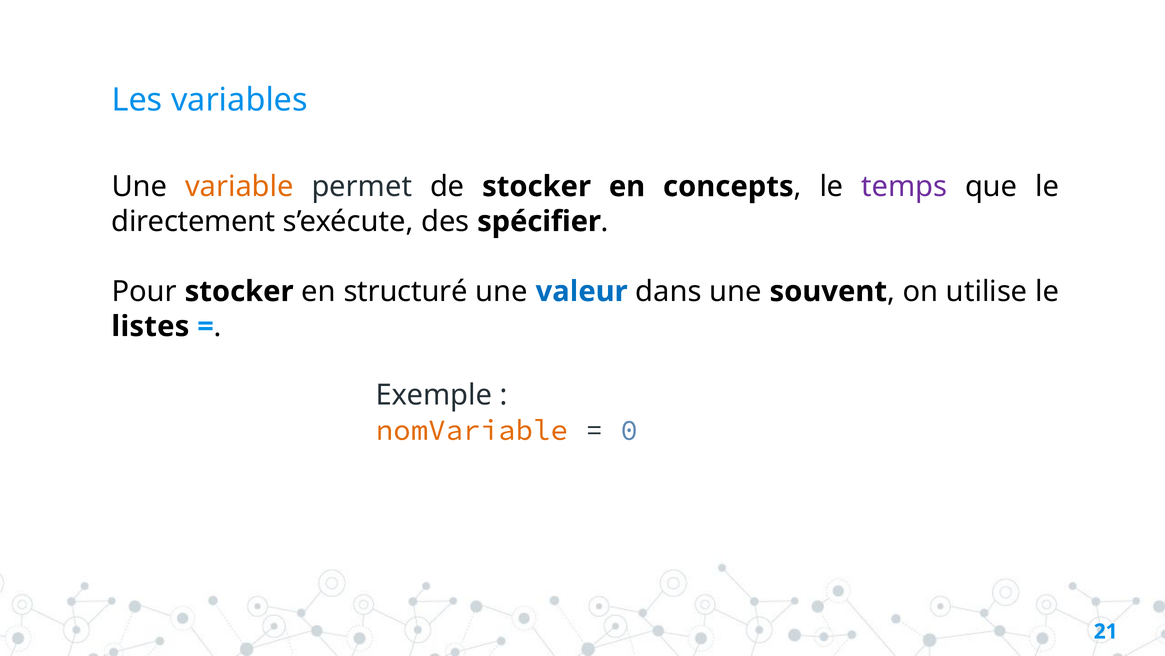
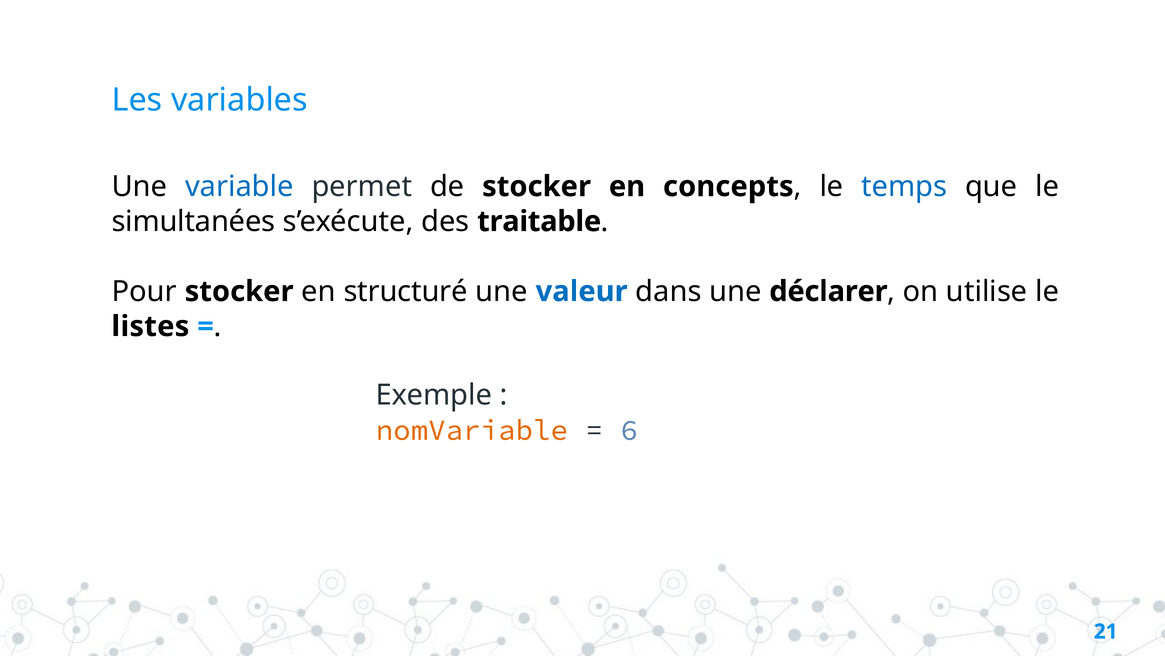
variable colour: orange -> blue (239, 186)
temps colour: purple -> blue (904, 186)
directement: directement -> simultanées (193, 221)
spécifier: spécifier -> traitable (539, 221)
souvent: souvent -> déclarer (828, 291)
0: 0 -> 6 (629, 430)
